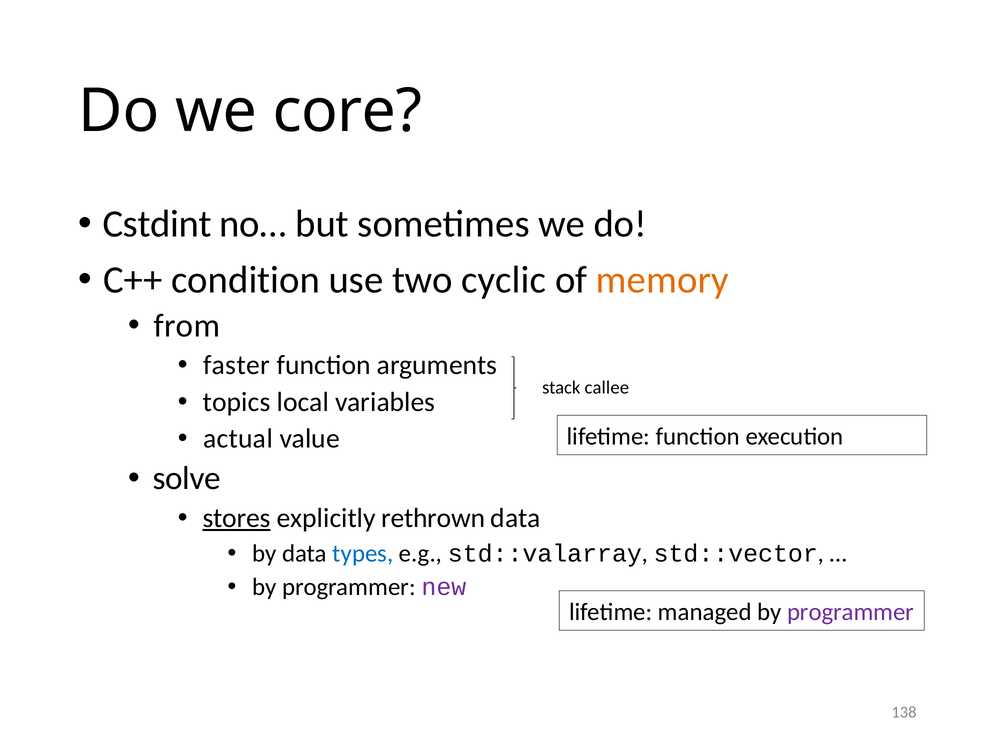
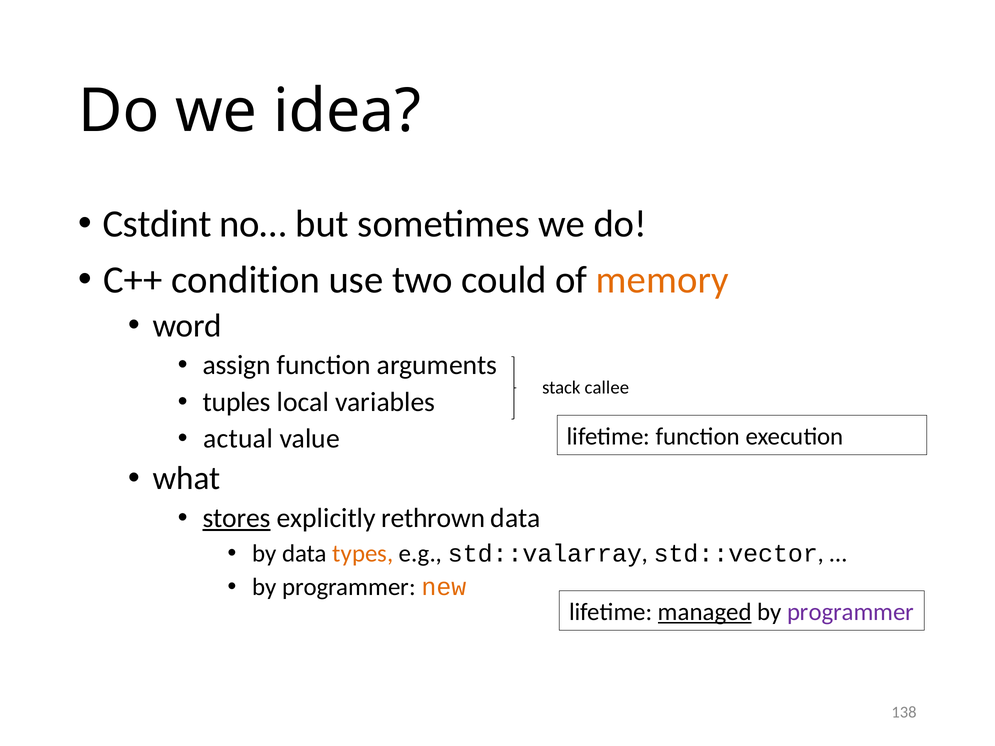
core: core -> idea (347, 111)
cyclic: cyclic -> could (504, 280)
from: from -> word (187, 326)
faster: faster -> assign (237, 365)
topics: topics -> tuples (237, 402)
solve: solve -> what (187, 479)
types colour: blue -> orange (363, 554)
new colour: purple -> orange (444, 587)
managed underline: none -> present (705, 612)
